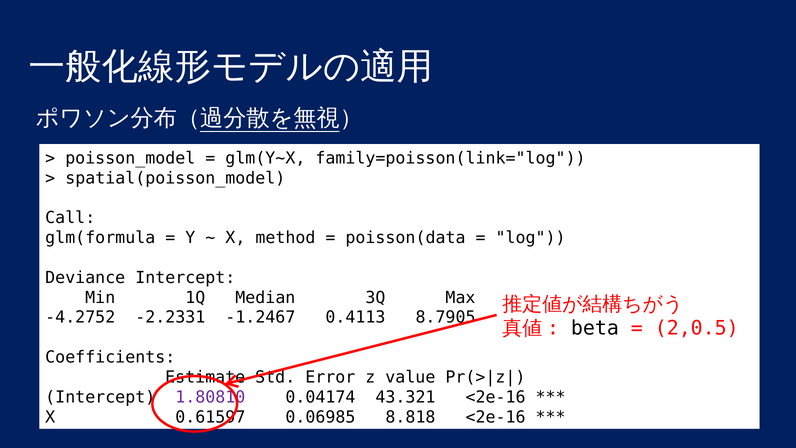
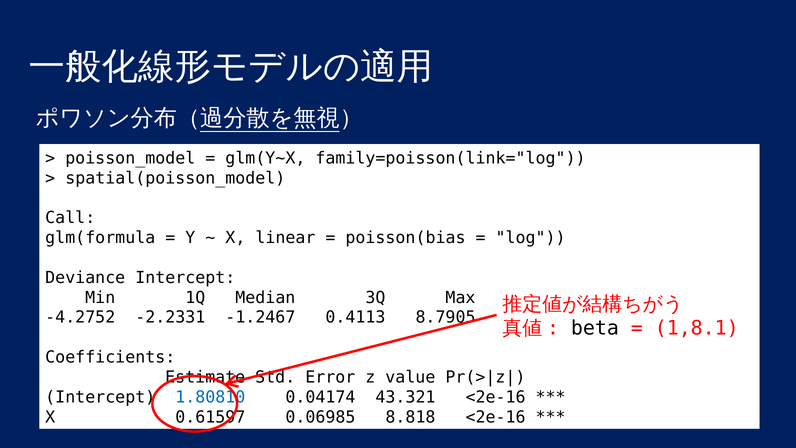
method: method -> linear (285, 238)
poisson(data: poisson(data -> poisson(bias (405, 238)
2,0.5: 2,0.5 -> 1,8.1 (697, 328)
1.80810 colour: purple -> blue (210, 397)
